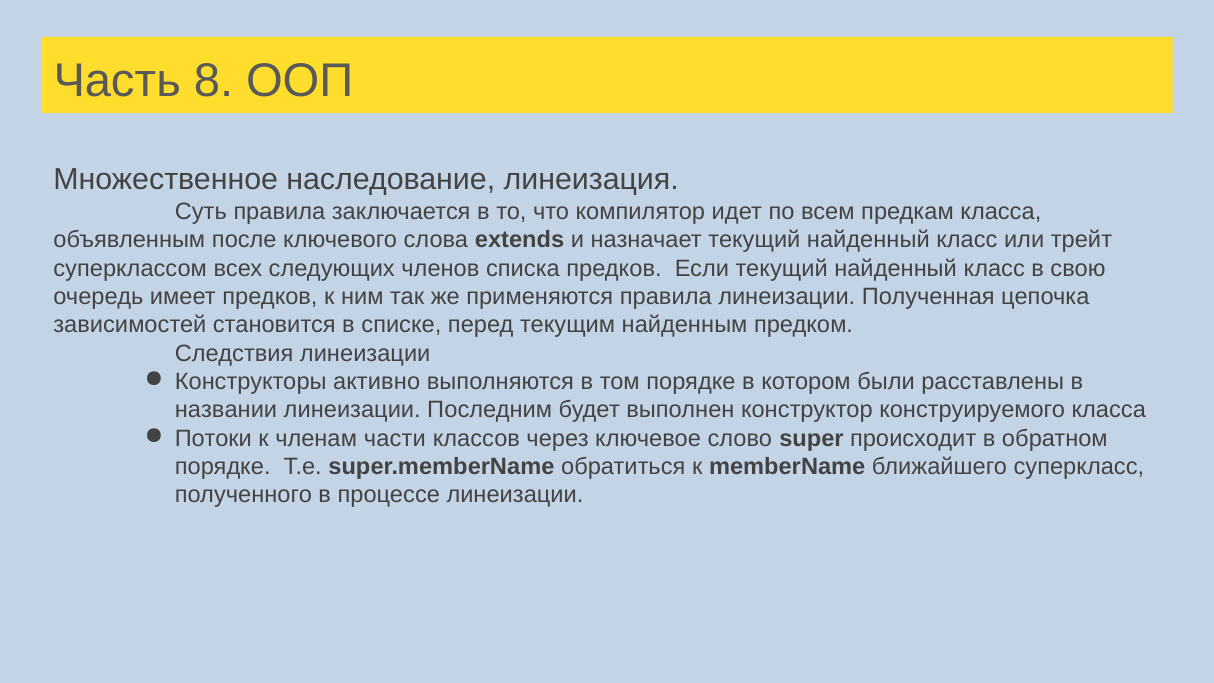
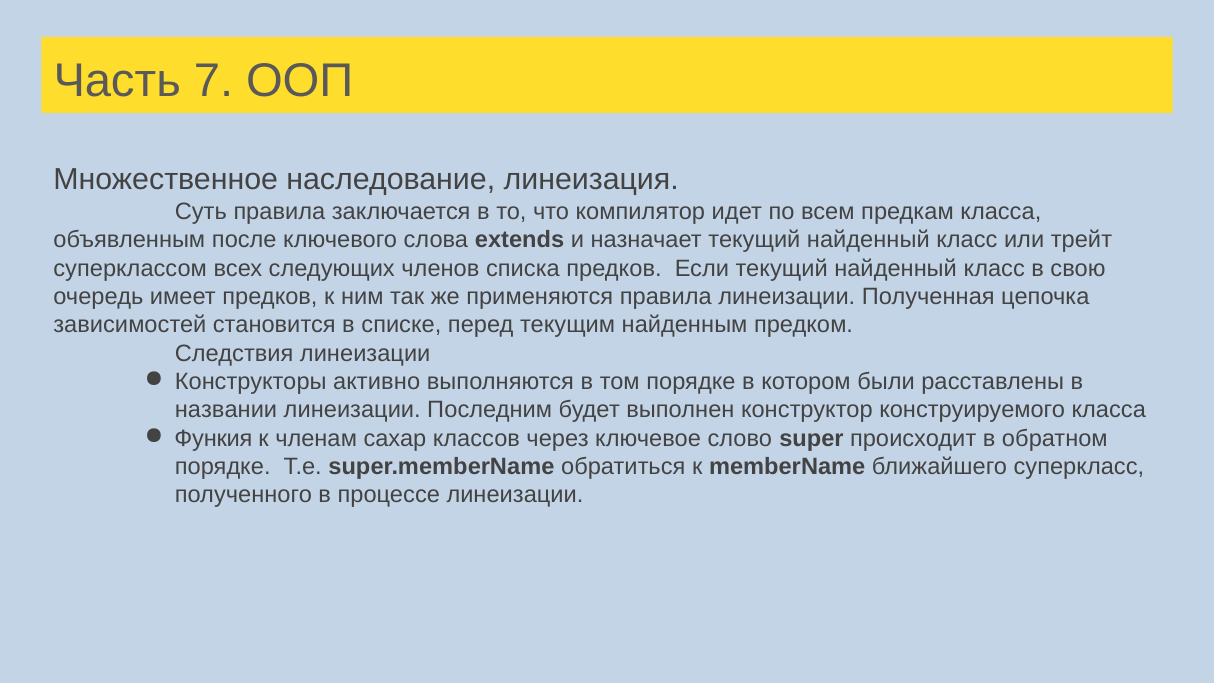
8: 8 -> 7 (213, 81)
Потоки: Потоки -> Функия (213, 438)
части: части -> сахар (395, 438)
